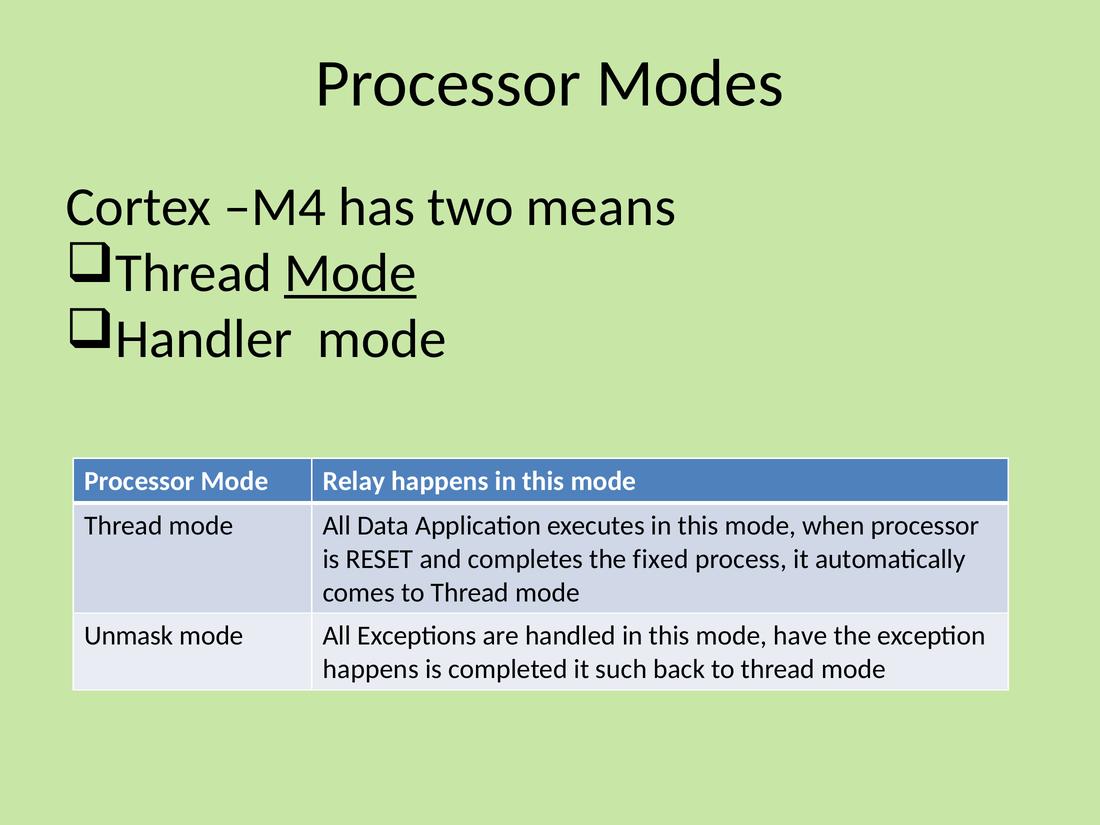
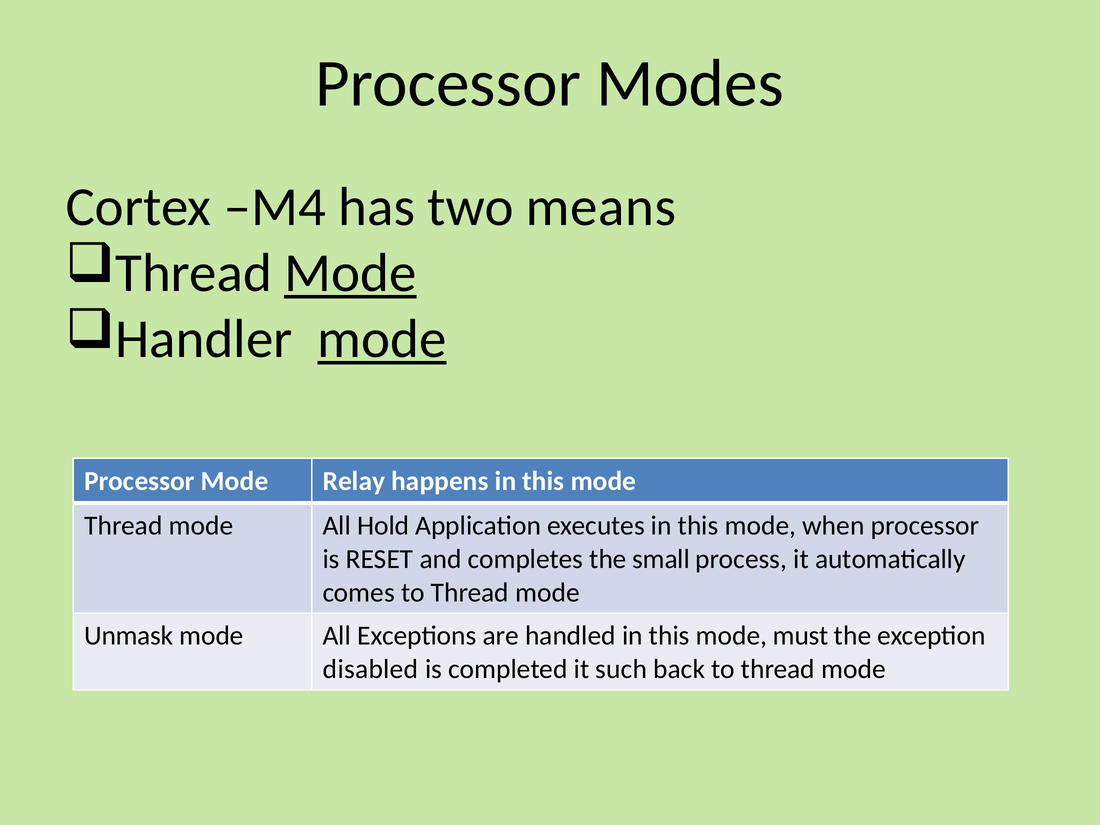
mode underline: none -> present (382, 339)
Data: Data -> Hold (383, 526)
fixed: fixed -> small (661, 559)
have: have -> must (801, 636)
happens: happens -> disabled (371, 669)
